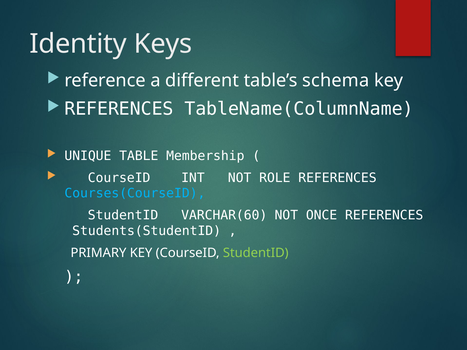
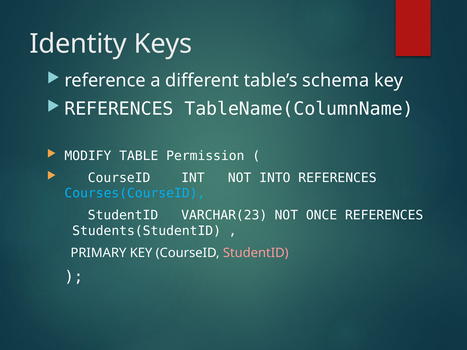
UNIQUE: UNIQUE -> MODIFY (88, 156)
Membership: Membership -> Permission (205, 156)
ROLE: ROLE -> INTO (275, 178)
VARCHAR(60: VARCHAR(60 -> VARCHAR(23 (224, 216)
StudentID colour: light green -> pink (256, 253)
